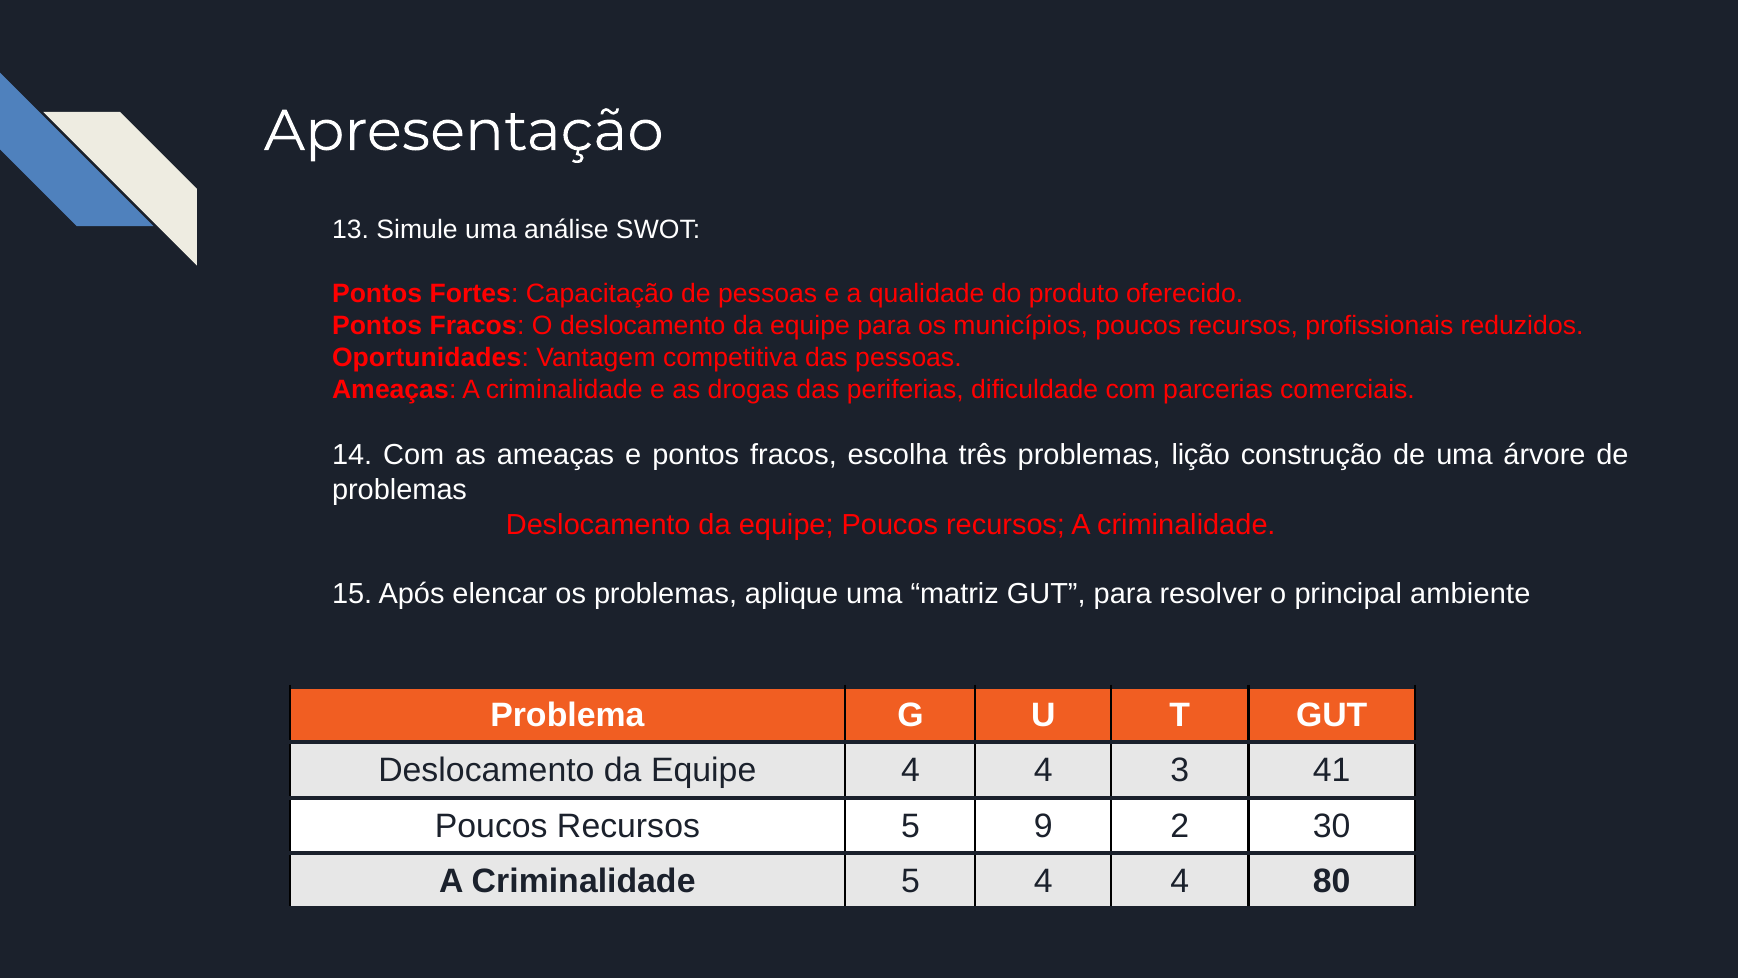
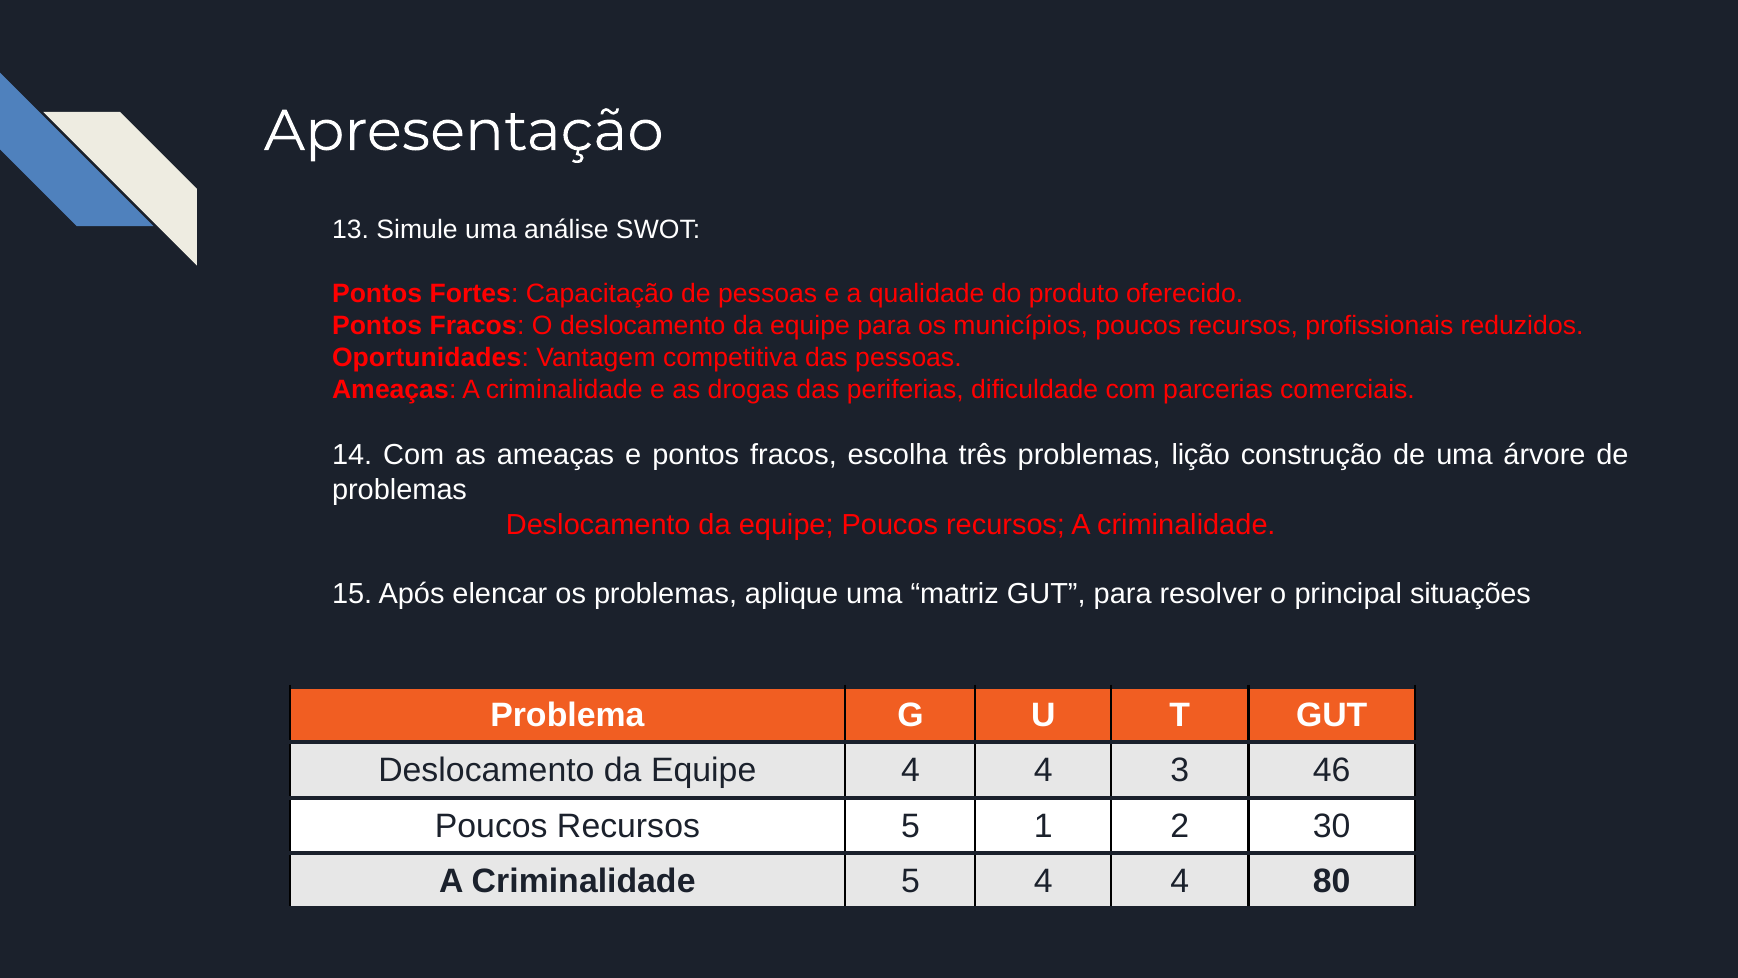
ambiente: ambiente -> situações (1470, 594)
41: 41 -> 46 (1332, 770)
9: 9 -> 1 (1043, 826)
